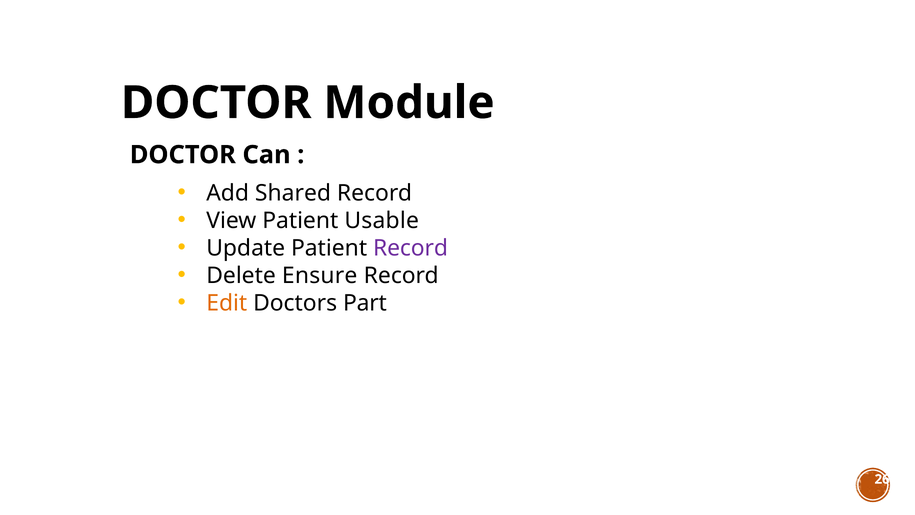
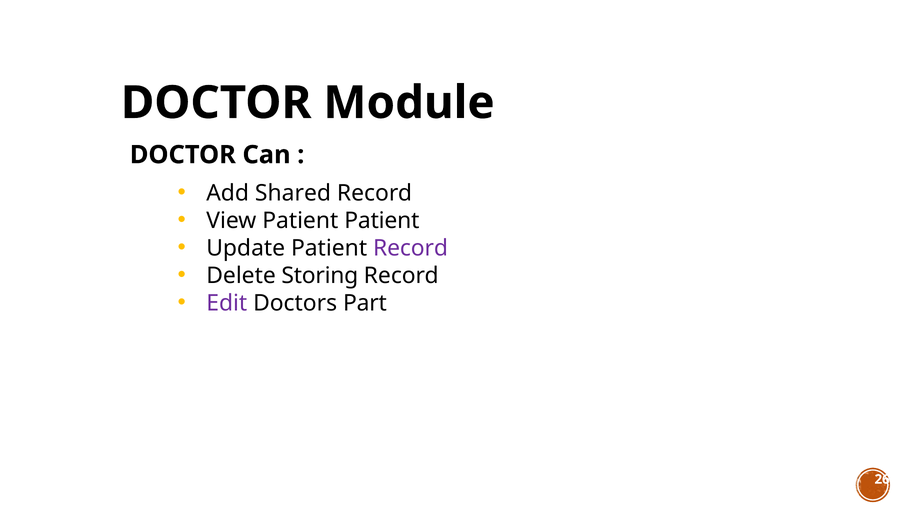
Patient Usable: Usable -> Patient (382, 220)
Ensure: Ensure -> Storing (320, 275)
Edit colour: orange -> purple (227, 303)
